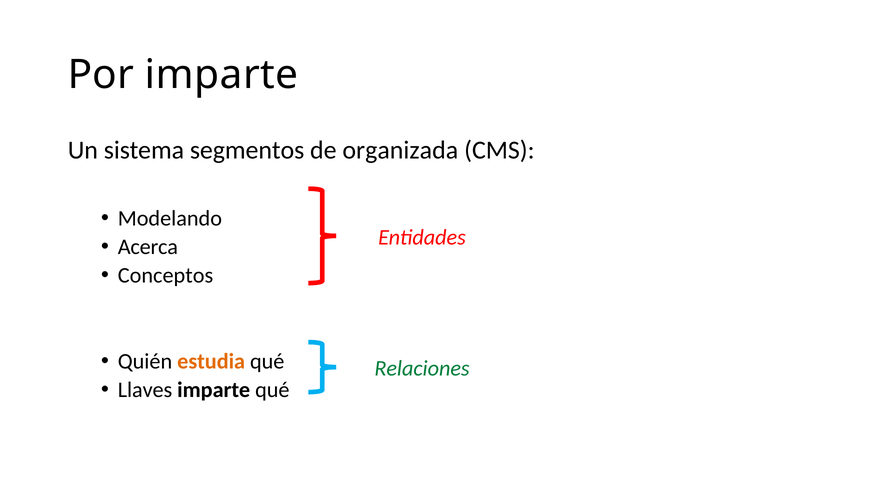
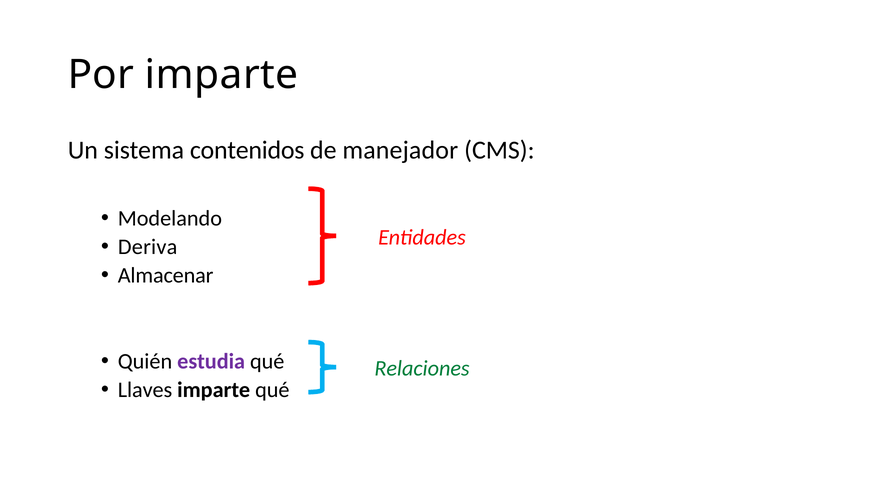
segmentos: segmentos -> contenidos (247, 150)
organizada: organizada -> manejador (400, 150)
Acerca: Acerca -> Deriva (148, 247)
Conceptos: Conceptos -> Almacenar (166, 275)
estudia colour: orange -> purple (211, 361)
